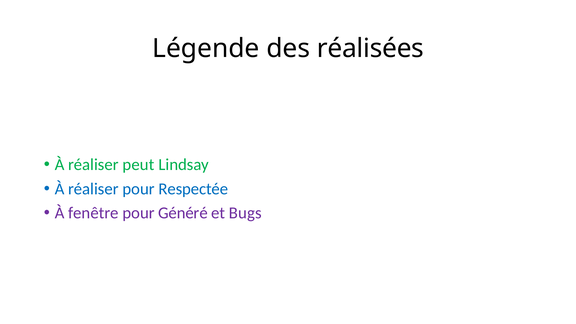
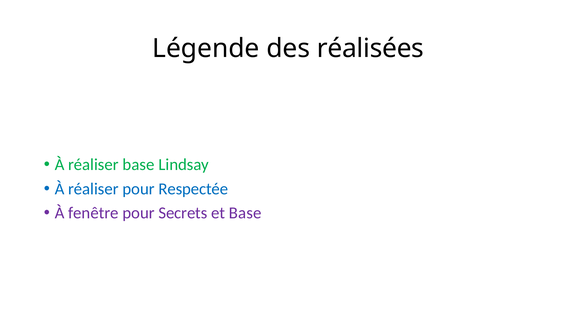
réaliser peut: peut -> base (138, 165)
Généré: Généré -> Secrets (183, 213)
et Bugs: Bugs -> Base (245, 213)
